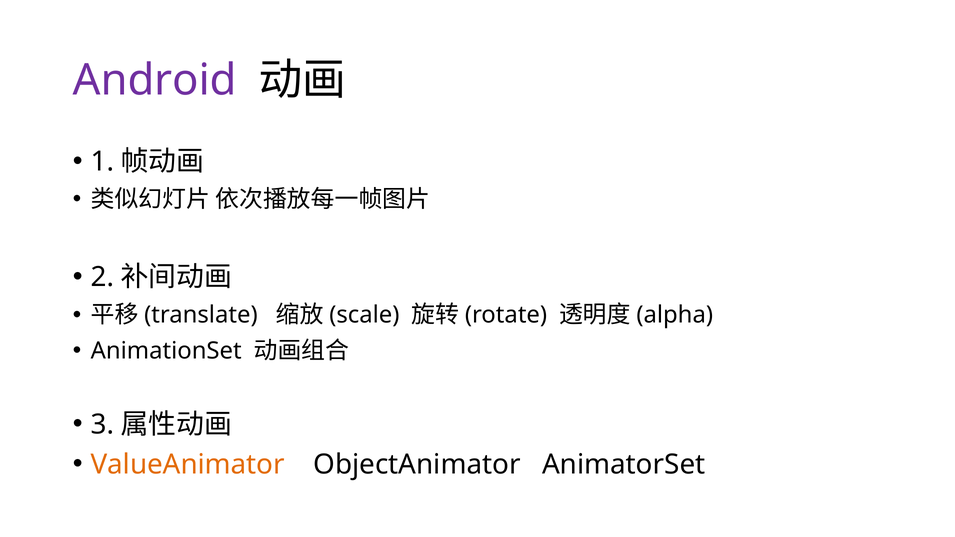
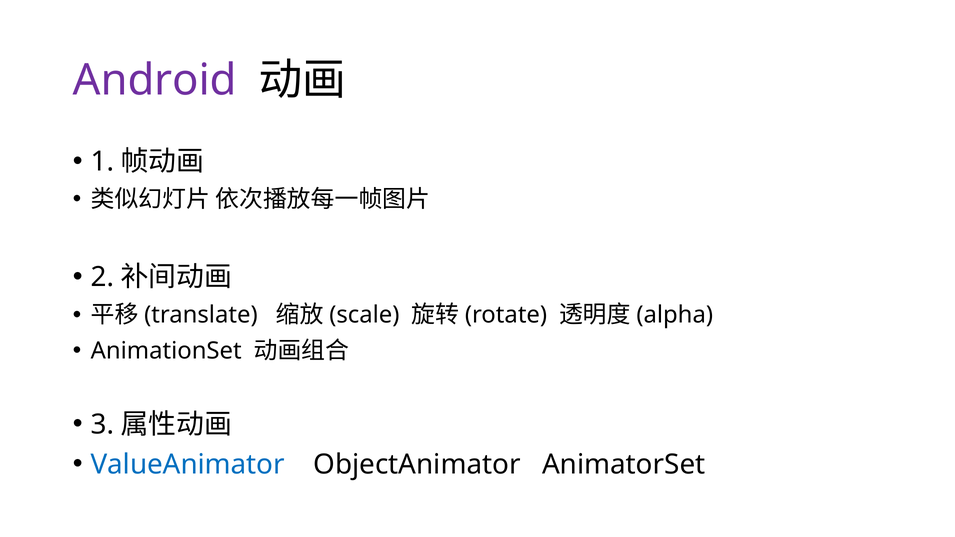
ValueAnimator colour: orange -> blue (188, 465)
